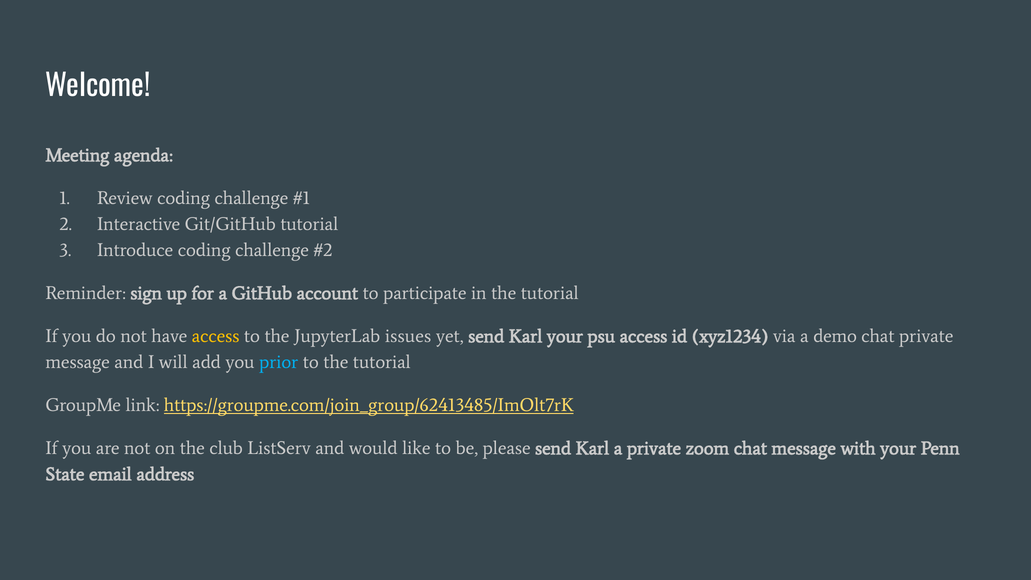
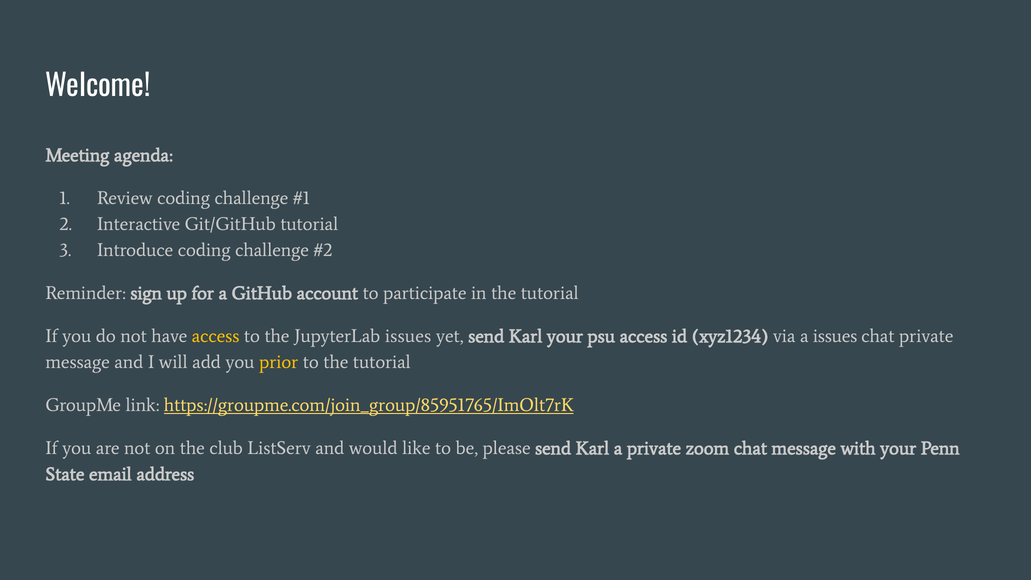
a demo: demo -> issues (835, 336)
prior colour: light blue -> yellow (279, 362)
https://groupme.com/join_group/62413485/ImOlt7rK: https://groupme.com/join_group/62413485/ImOlt7rK -> https://groupme.com/join_group/85951765/ImOlt7rK (369, 405)
